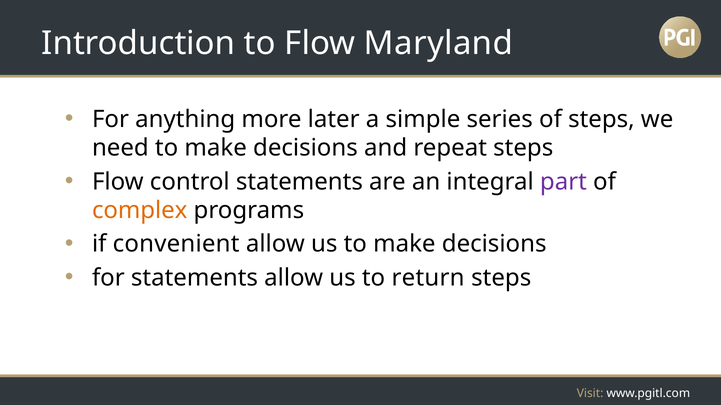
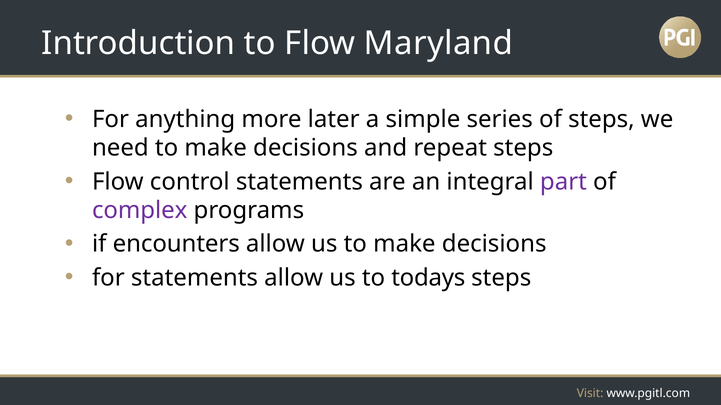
complex colour: orange -> purple (140, 211)
convenient: convenient -> encounters (176, 244)
return: return -> todays (428, 278)
